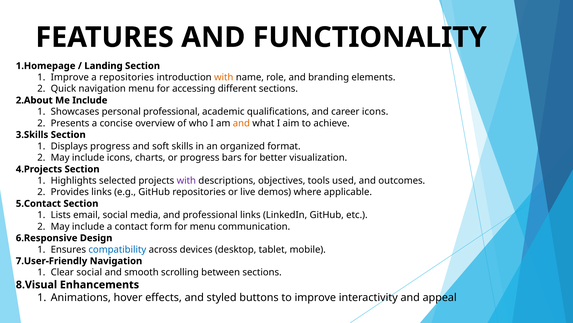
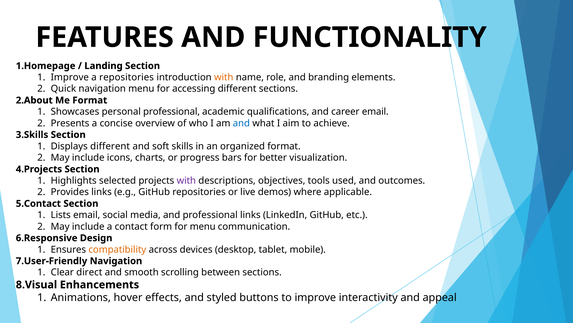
Me Include: Include -> Format (90, 100)
career icons: icons -> email (375, 112)
and colour: orange -> blue (241, 123)
Displays progress: progress -> different (110, 146)
compatibility colour: blue -> orange (117, 249)
Clear social: social -> direct (89, 272)
